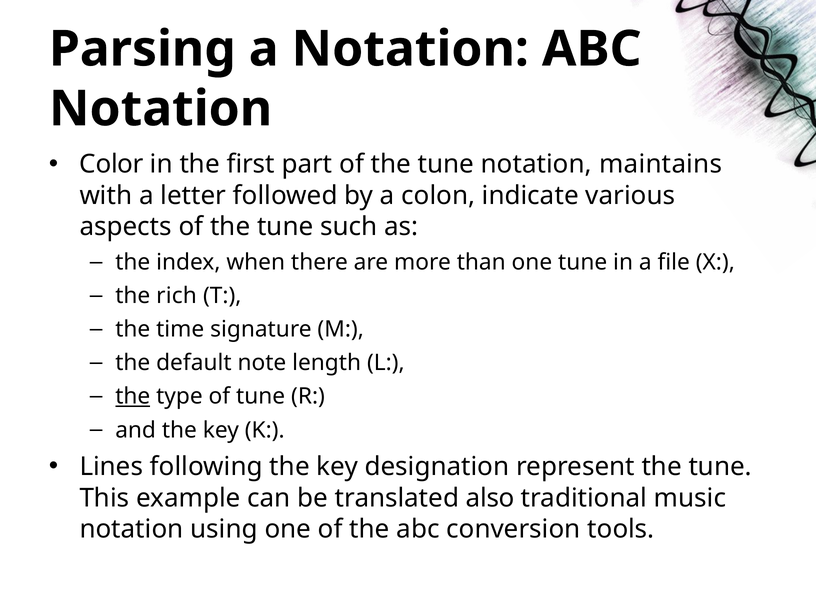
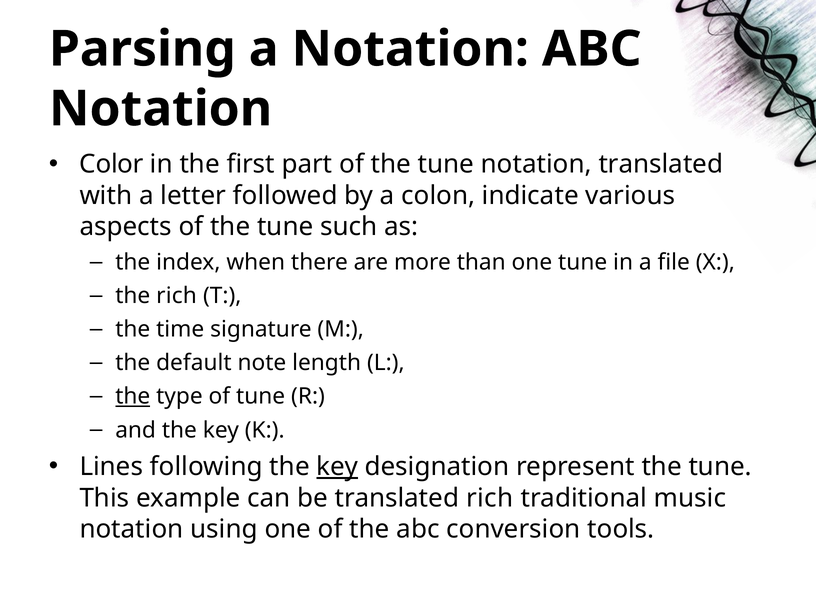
notation maintains: maintains -> translated (661, 164)
key underline: none -> present (337, 467)
translated also: also -> rich (490, 498)
